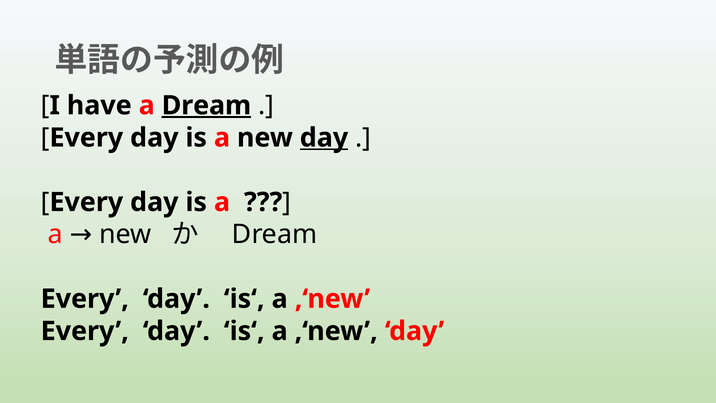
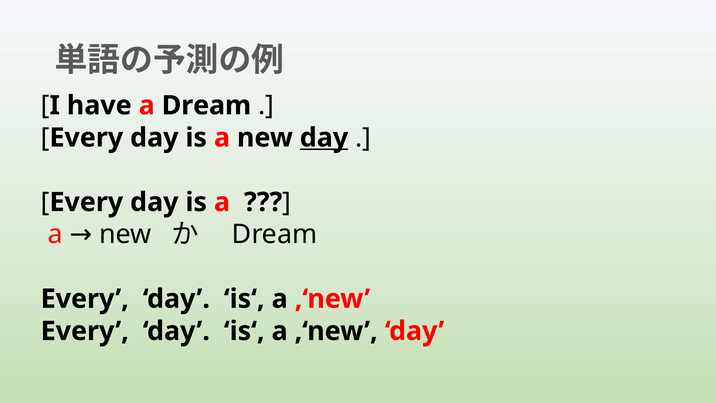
Dream underline: present -> none (206, 105)
